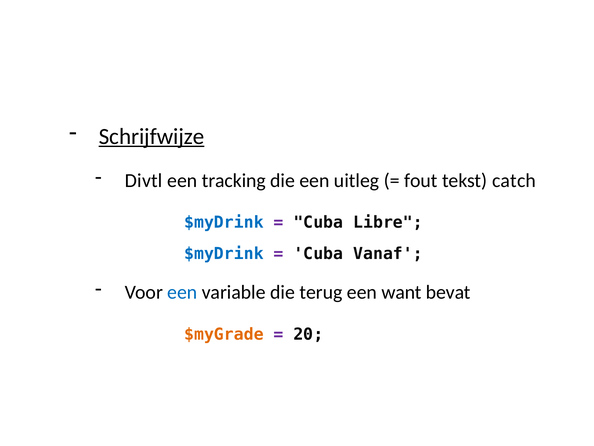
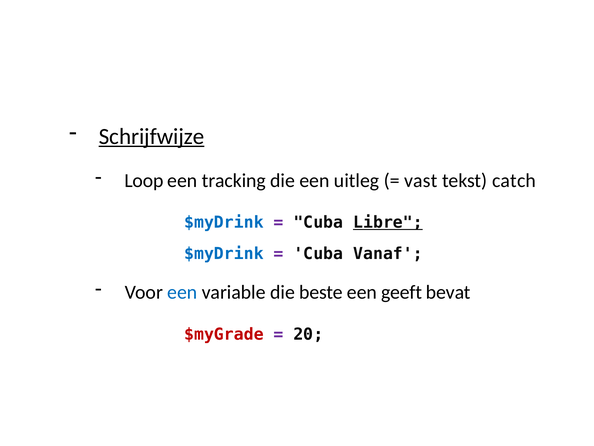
Divtl: Divtl -> Loop (144, 180)
fout: fout -> vast (421, 180)
Libre underline: none -> present (388, 222)
terug: terug -> beste (321, 292)
want: want -> geeft (402, 292)
$myGrade colour: orange -> red (224, 334)
